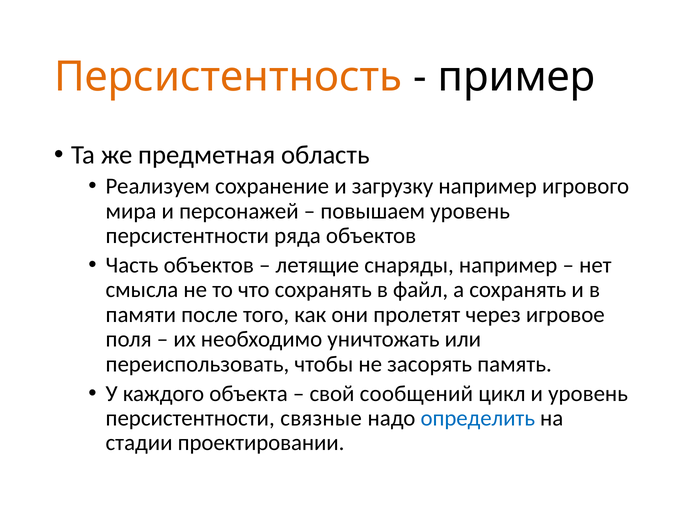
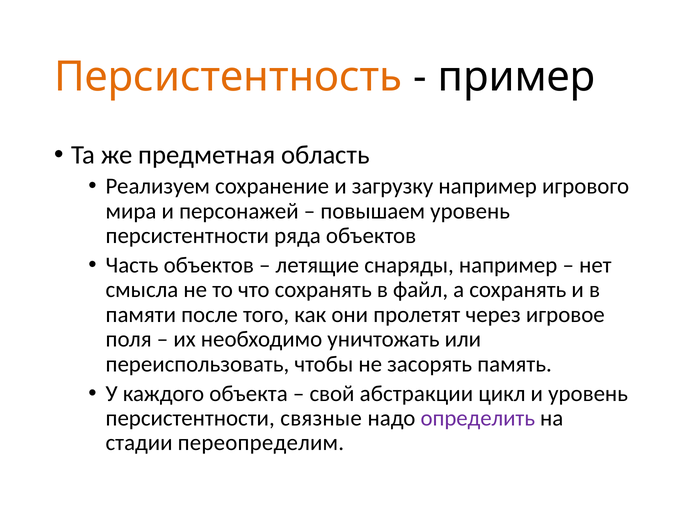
сообщений: сообщений -> абстракции (416, 394)
определить colour: blue -> purple (478, 418)
проектировании: проектировании -> переопределим (261, 443)
